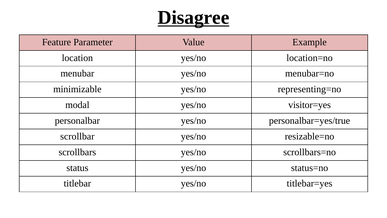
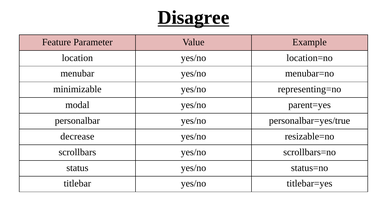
visitor=yes: visitor=yes -> parent=yes (310, 105)
scrollbar: scrollbar -> decrease (77, 136)
